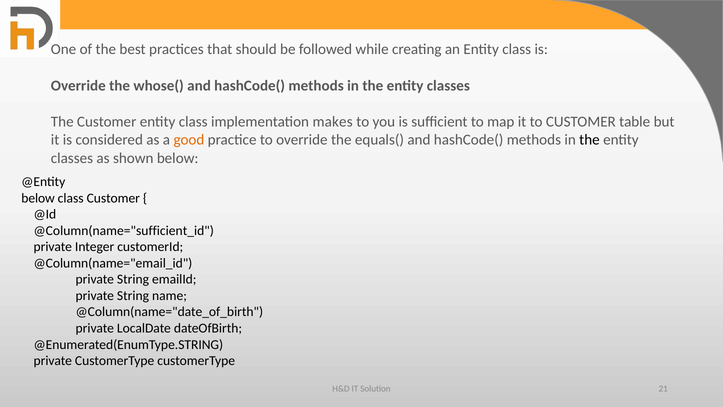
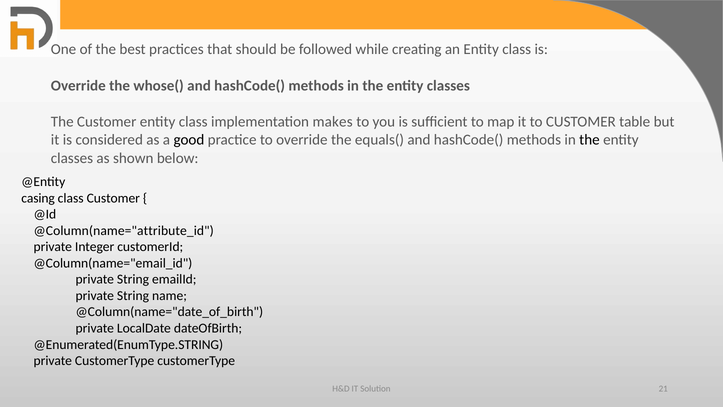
good colour: orange -> black (189, 140)
below: below -> casing (38, 198)
@Column(name="sufficient_id: @Column(name="sufficient_id -> @Column(name="attribute_id (124, 230)
